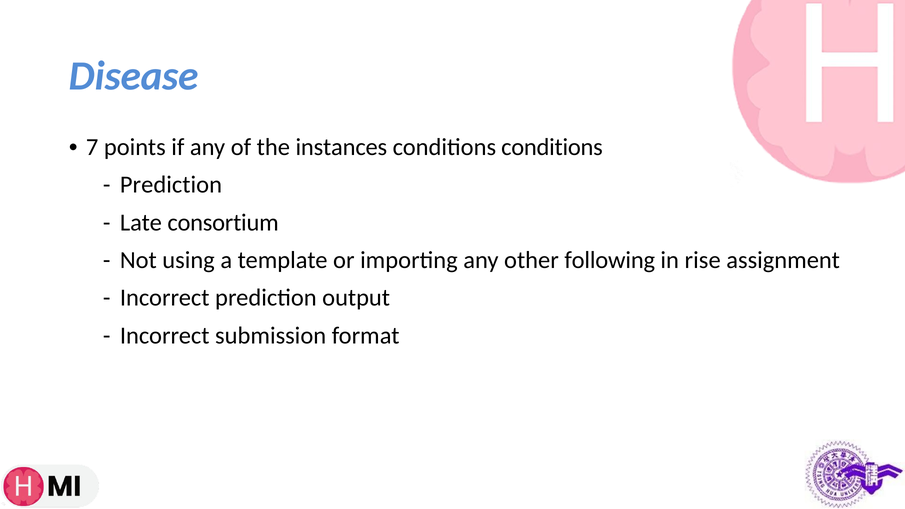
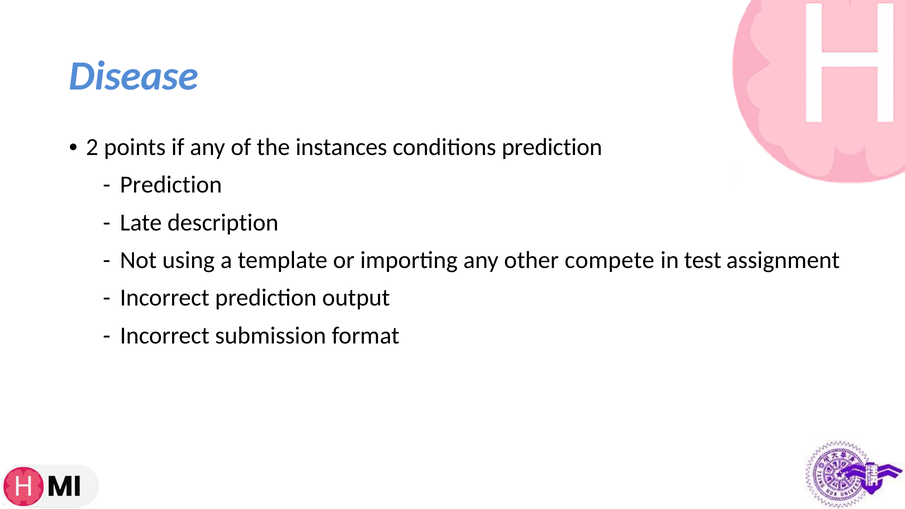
7: 7 -> 2 (92, 147)
conditions conditions: conditions -> prediction (552, 147)
consortium: consortium -> description (223, 223)
following: following -> compete (610, 260)
rise: rise -> test (703, 260)
